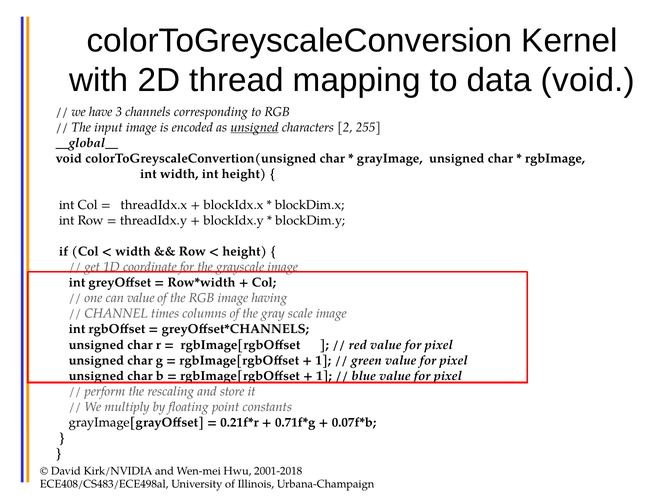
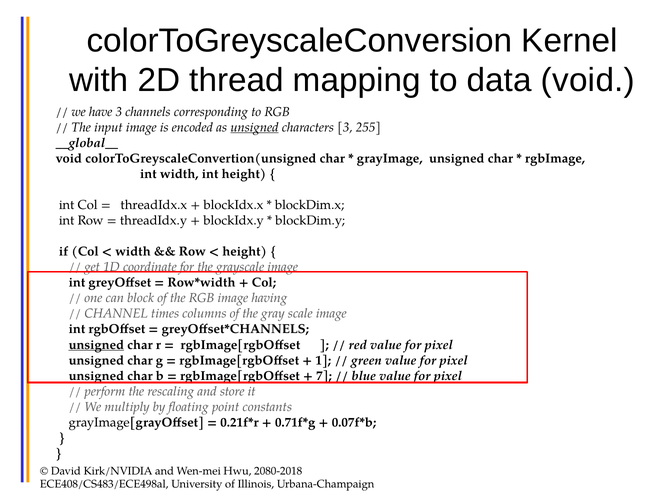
characters 2: 2 -> 3 (345, 127)
can value: value -> block (141, 298)
unsigned underline: none -> present (96, 345)
1: 1 -> 7 (324, 376)
2001-2018: 2001-2018 -> 2080-2018 (278, 471)
